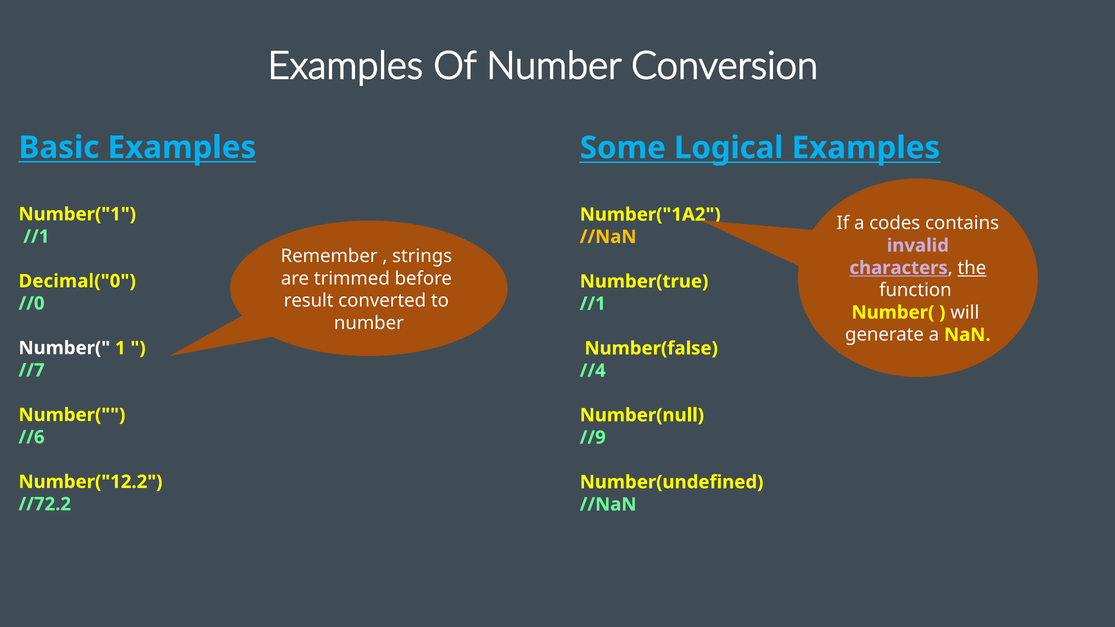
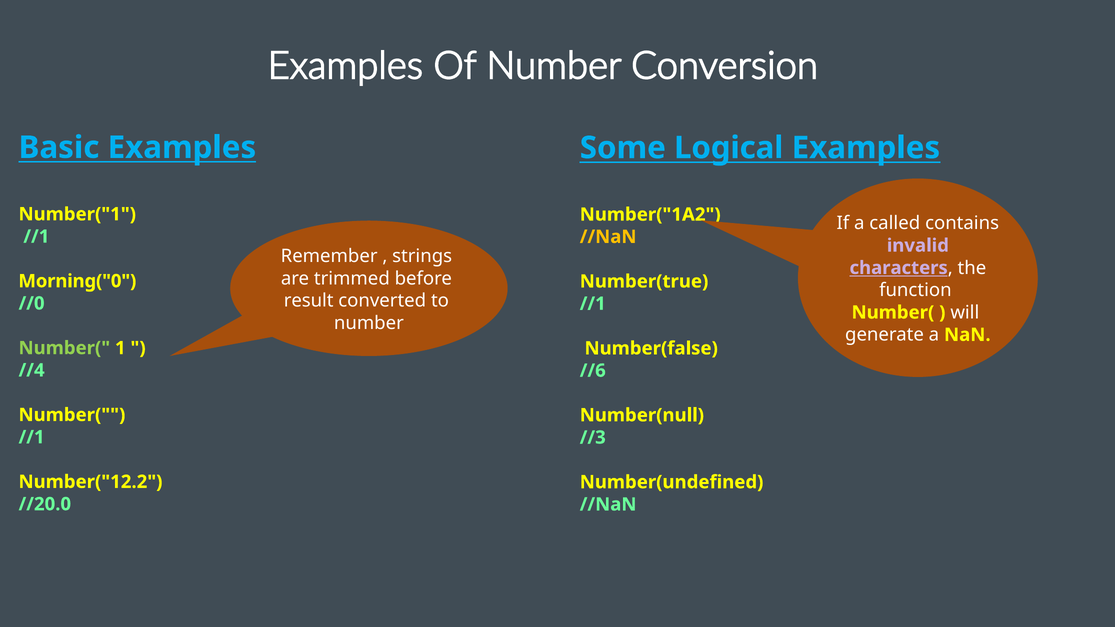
codes: codes -> called (895, 223)
the underline: present -> none (972, 268)
Decimal("0: Decimal("0 -> Morning("0 (77, 281)
Number( colour: white -> light green (64, 348)
//7: //7 -> //4 (32, 370)
//4: //4 -> //6 (593, 371)
//6: //6 -> //1 (32, 437)
//9: //9 -> //3 (593, 438)
//72.2: //72.2 -> //20.0 (45, 504)
